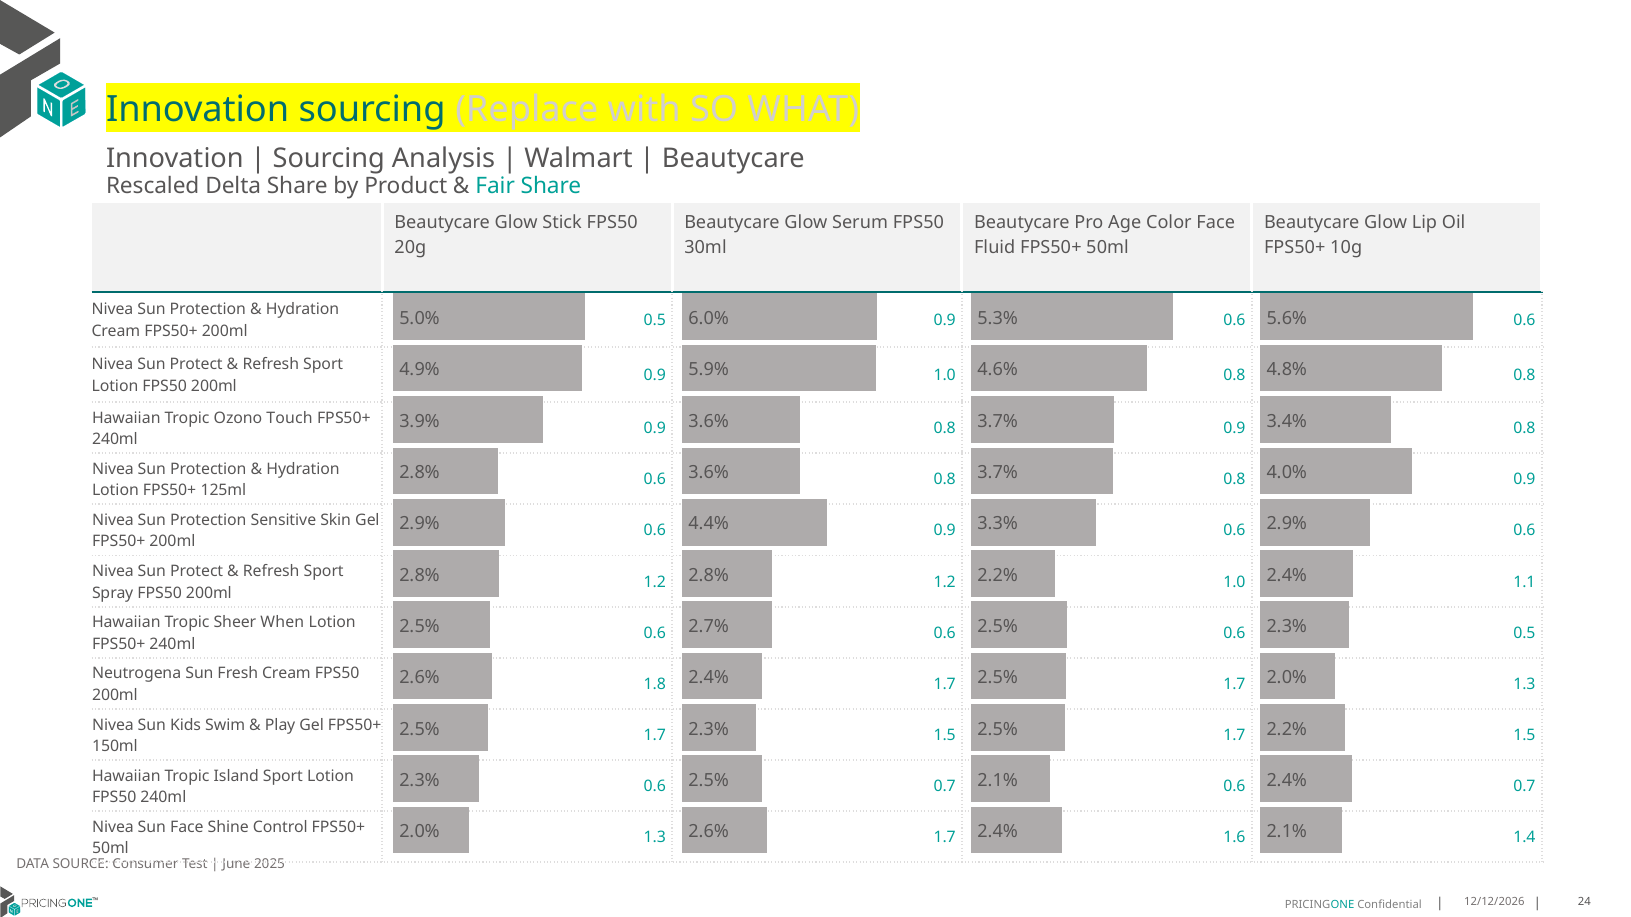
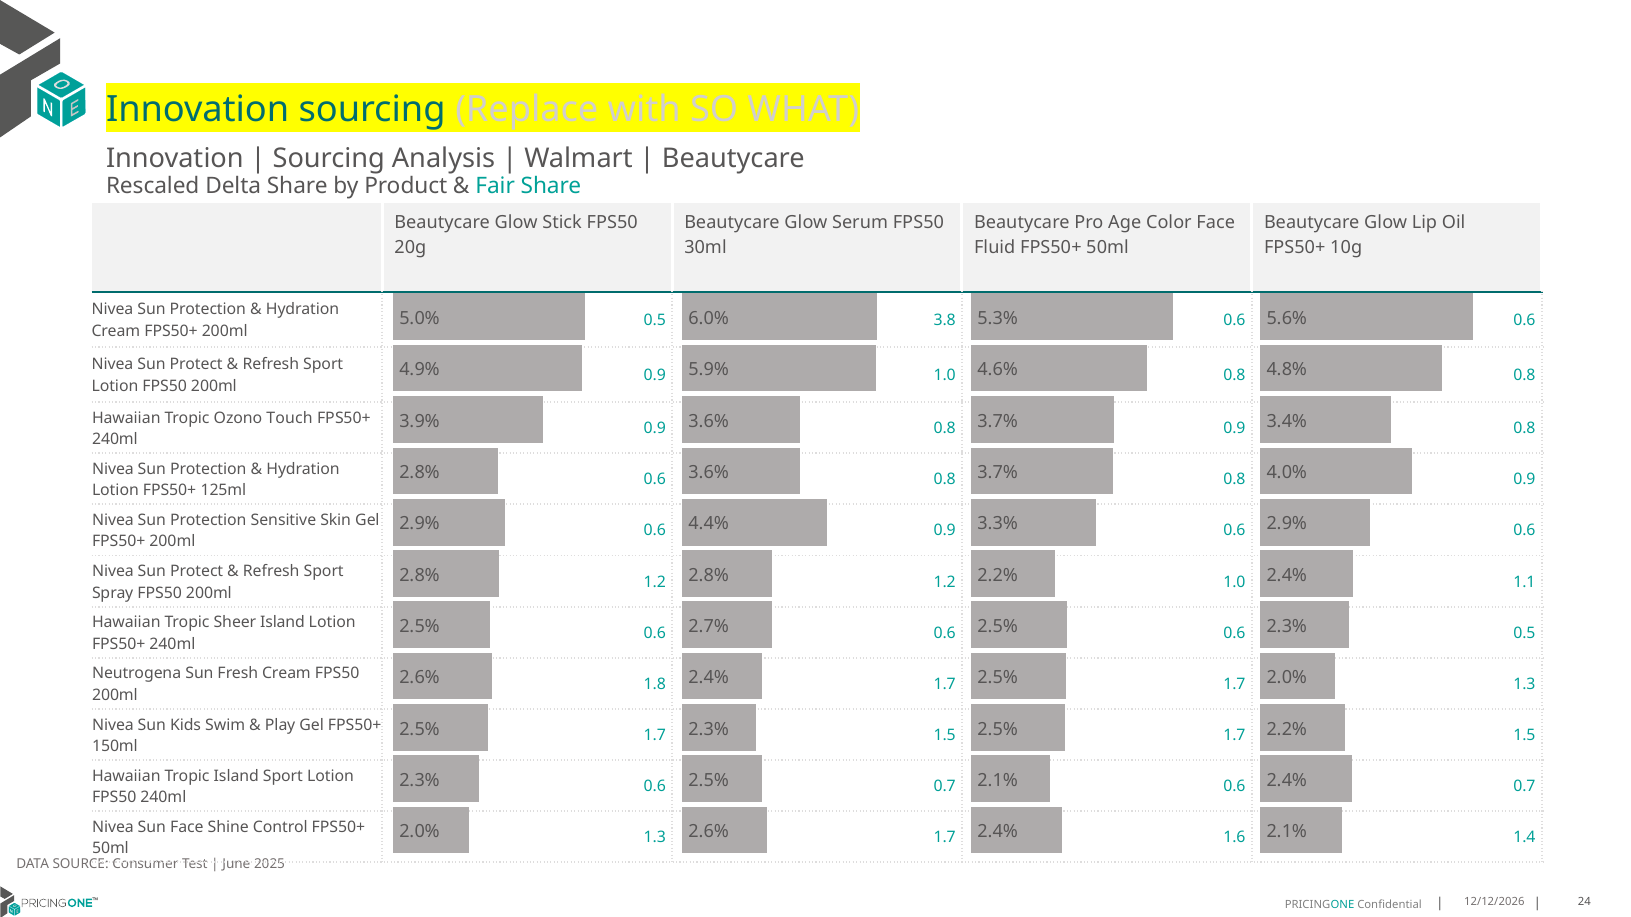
0.5 0.9: 0.9 -> 3.8 (945, 320)
Sheer When: When -> Island (283, 623)
